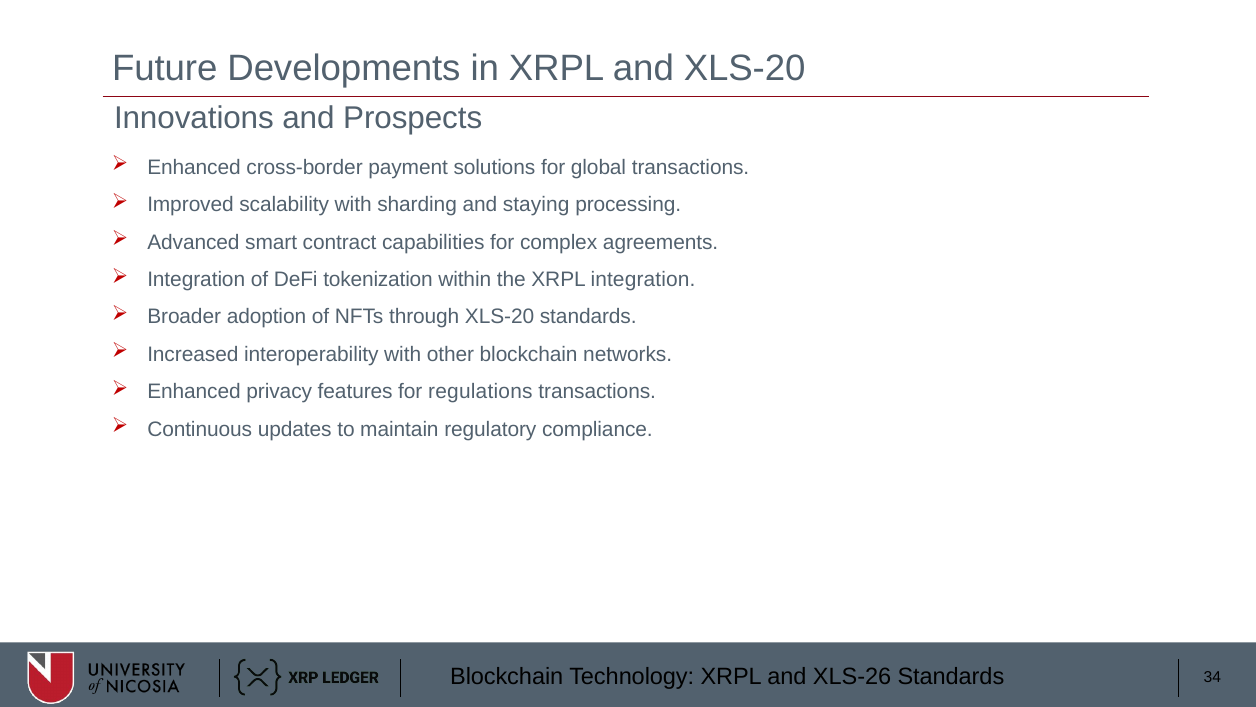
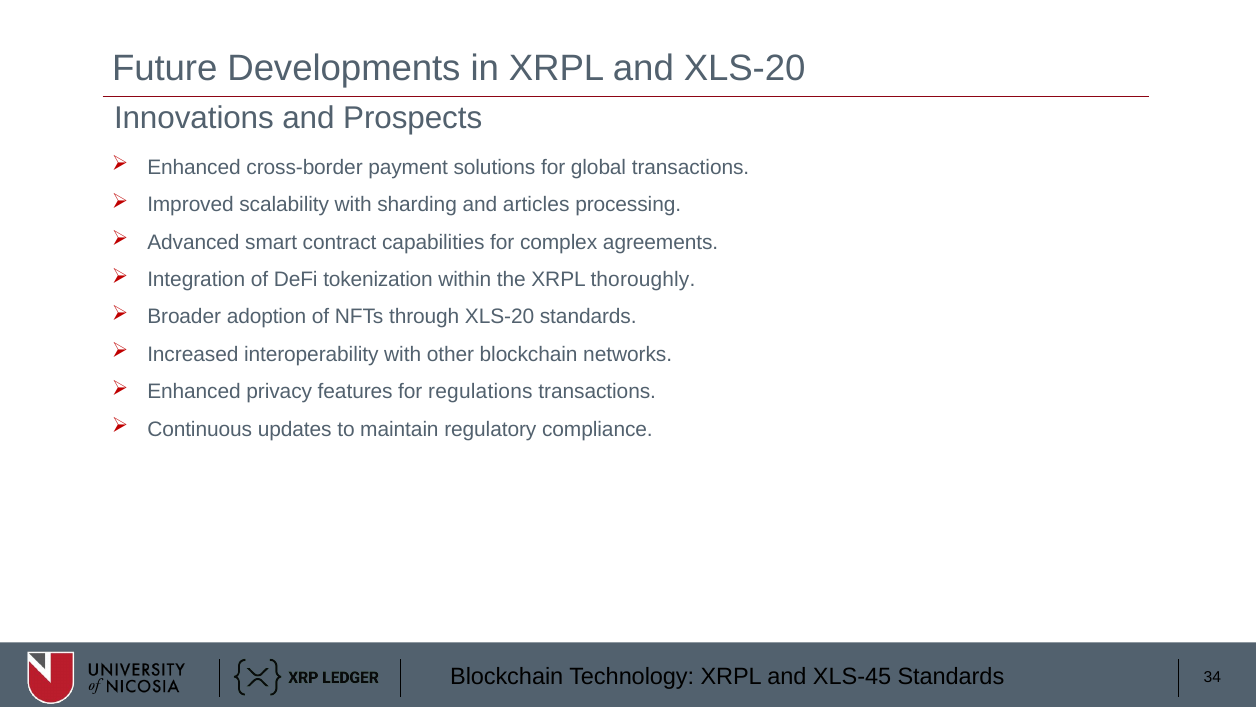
staying: staying -> articles (536, 205)
XRPL integration: integration -> thoroughly (643, 279)
XLS-26: XLS-26 -> XLS-45 (852, 676)
